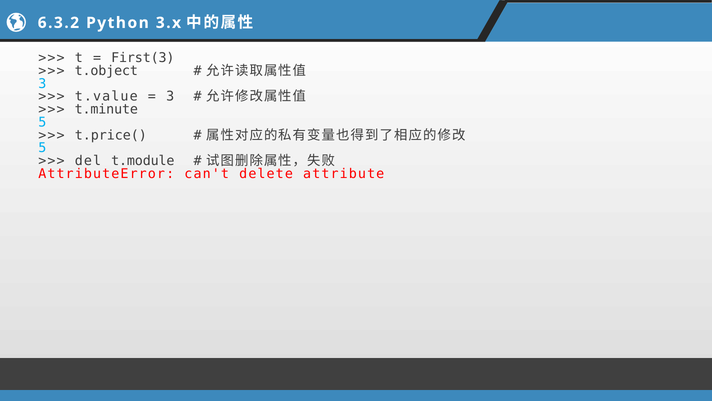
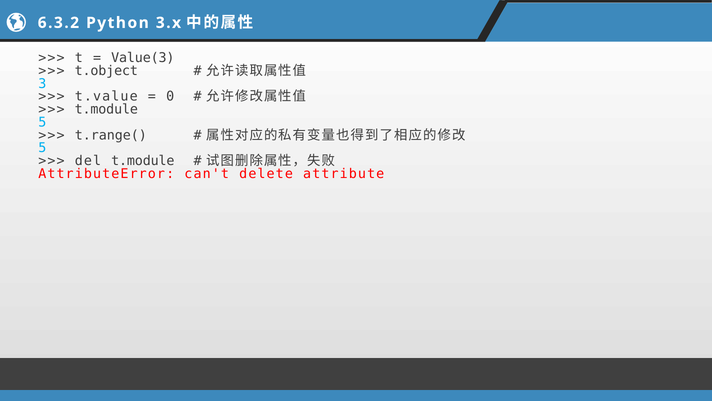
First(3: First(3 -> Value(3 (143, 58)
3: 3 -> 0 (170, 96)
t.minute: t.minute -> t.module (106, 109)
t.price(: t.price( -> t.range( (111, 135)
